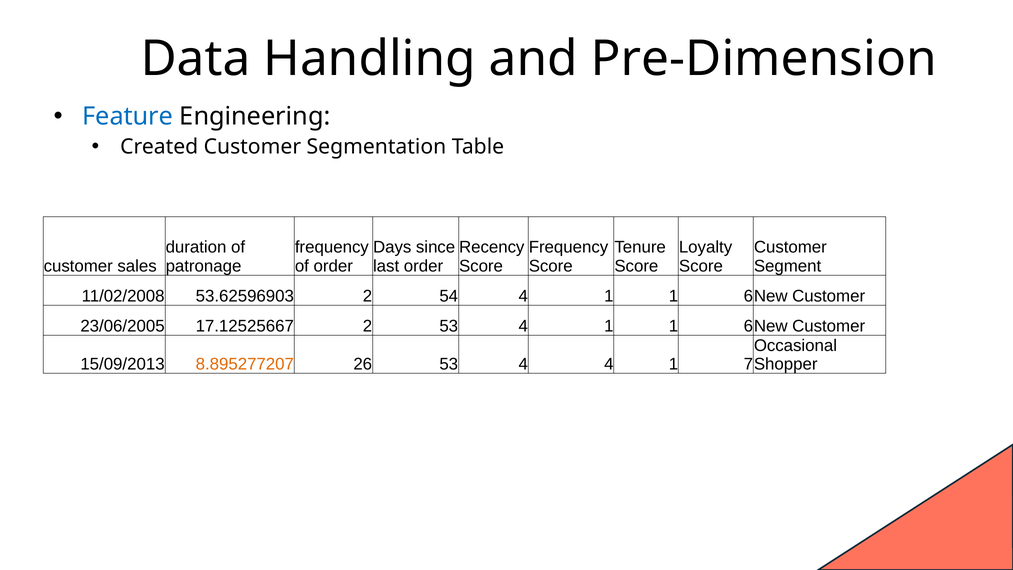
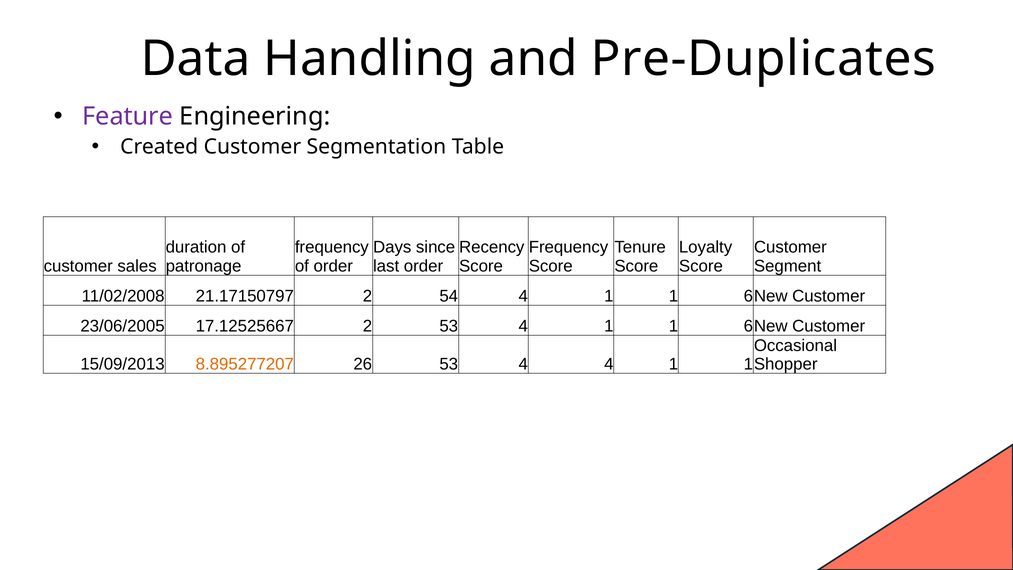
Pre-Dimension: Pre-Dimension -> Pre-Duplicates (764, 59)
Feature colour: blue -> purple (128, 116)
53.62596903: 53.62596903 -> 21.17150797 (245, 296)
4 4 1 7: 7 -> 1 (748, 364)
